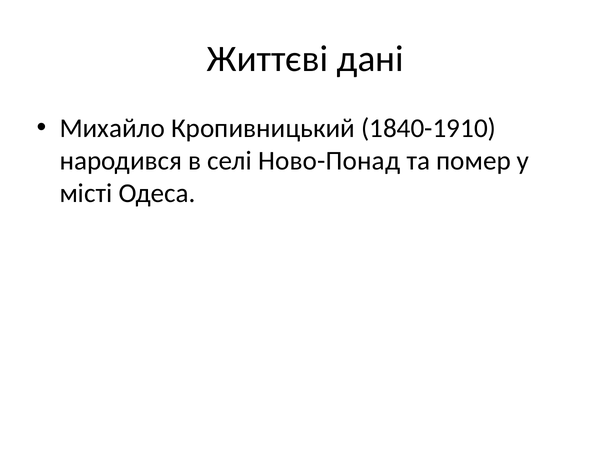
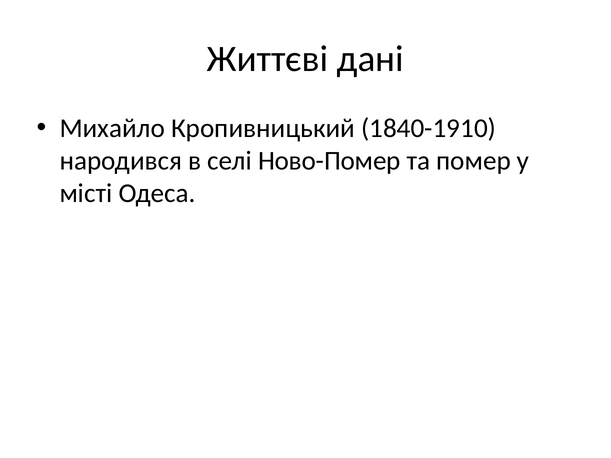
Ново-Понад: Ново-Понад -> Ново-Помер (329, 161)
